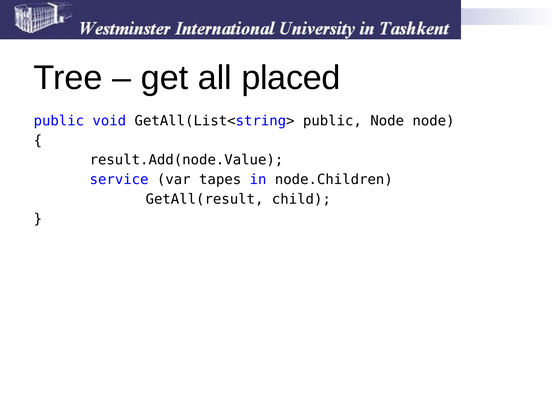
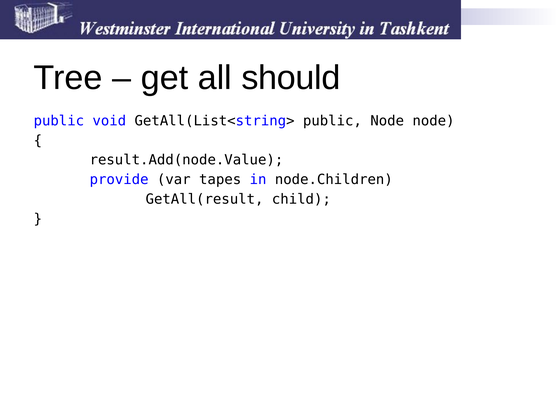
placed: placed -> should (291, 78)
service: service -> provide (119, 180)
